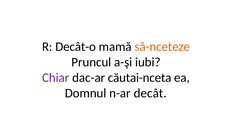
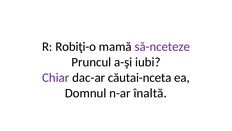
Decât-o: Decât-o -> Robiţi-o (76, 46)
să-nceteze colour: orange -> purple (162, 46)
decât: decât -> înaltă (150, 93)
